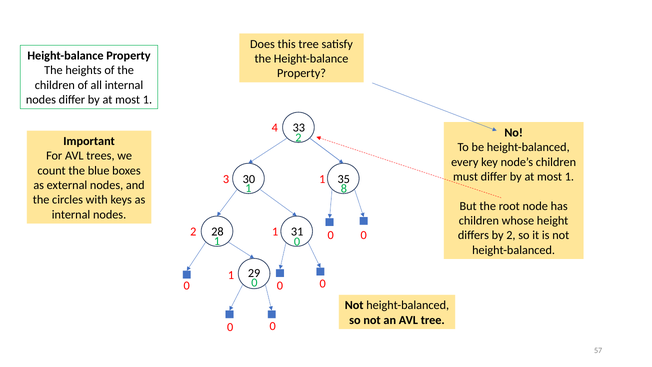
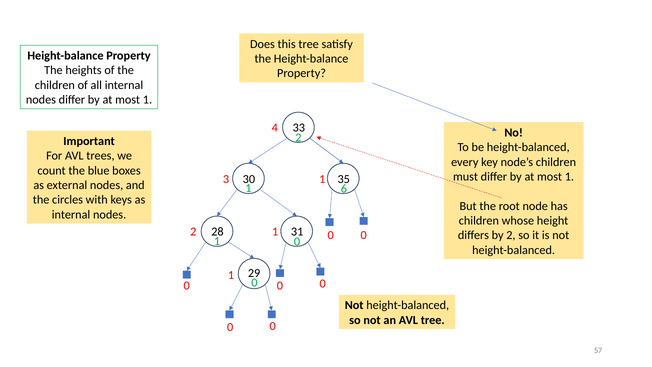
8: 8 -> 6 (344, 188)
